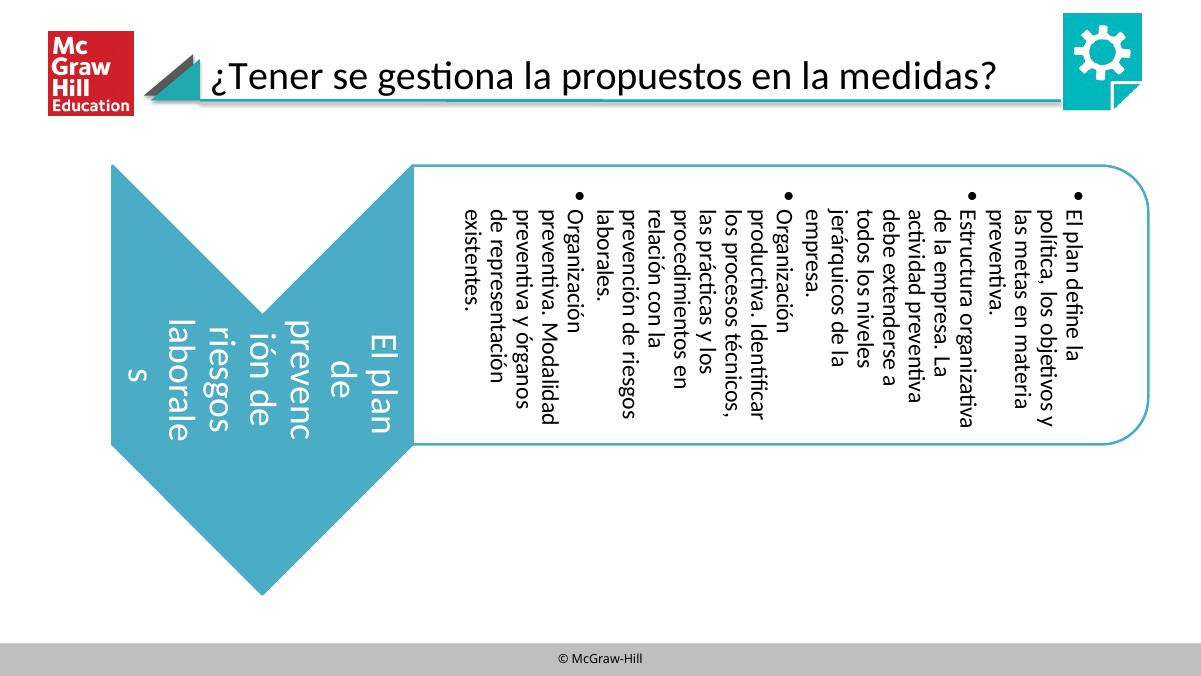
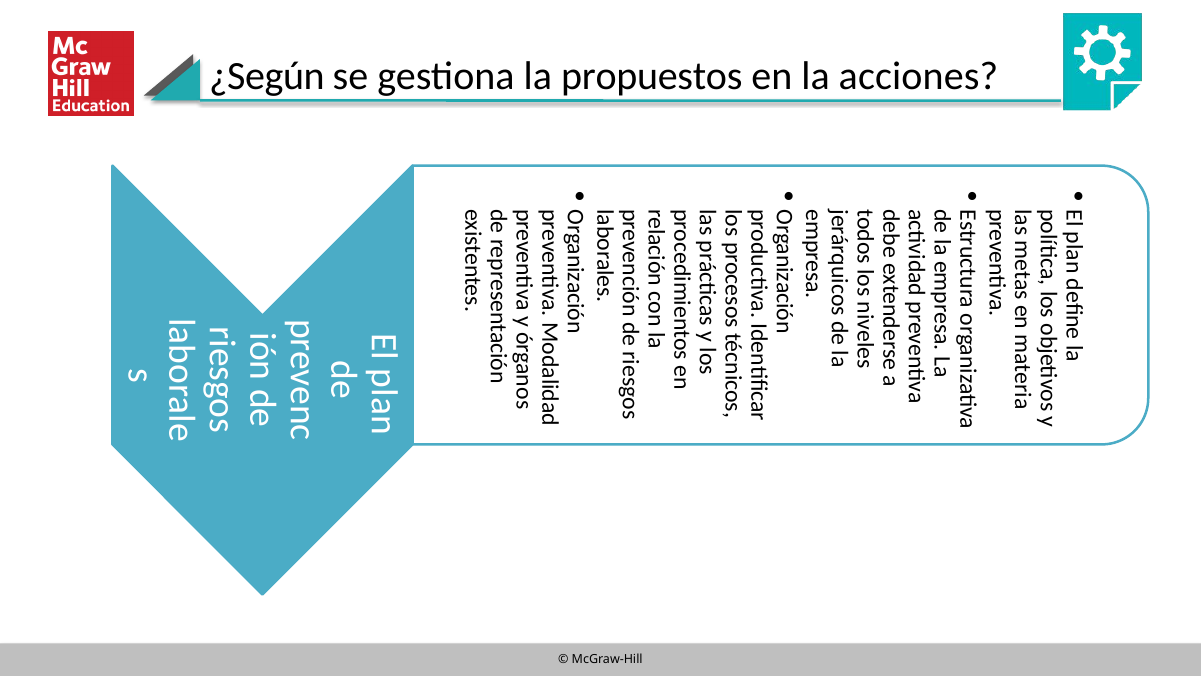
¿Tener: ¿Tener -> ¿Según (267, 76)
medidas: medidas -> acciones (918, 76)
